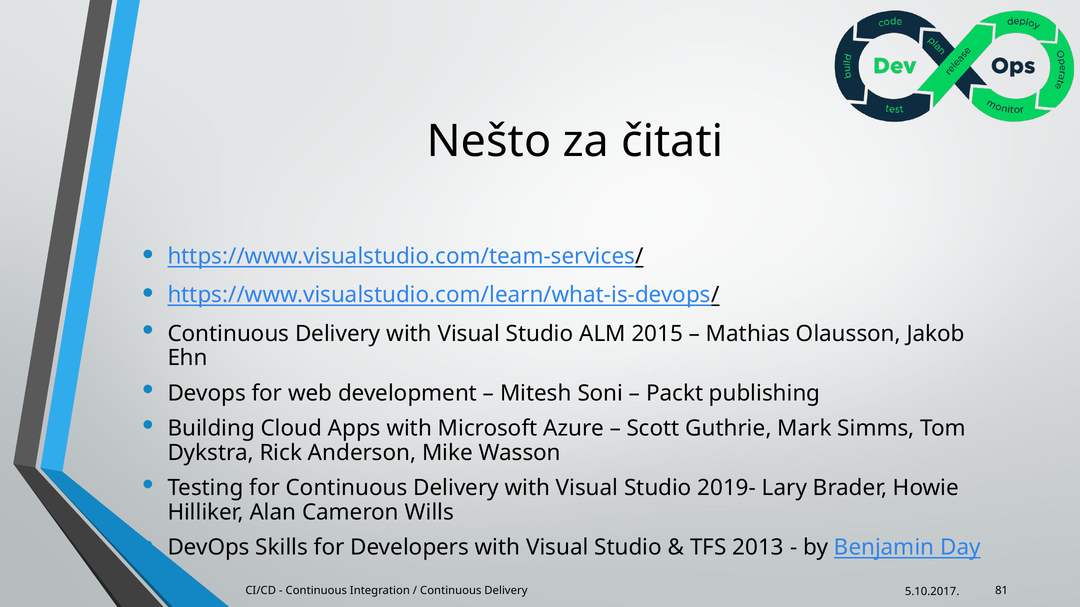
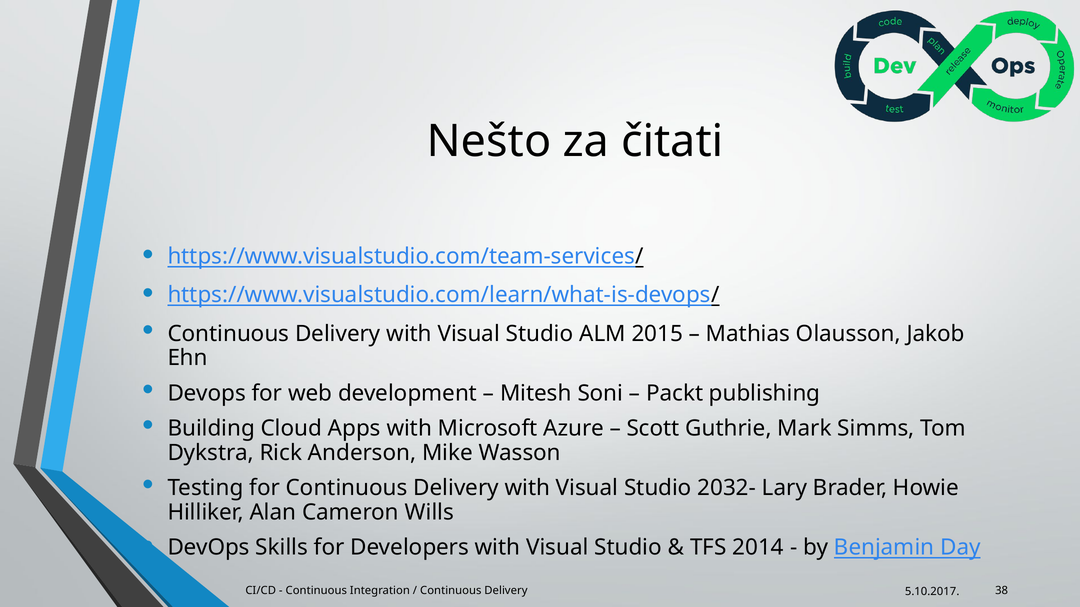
2019-: 2019- -> 2032- (727, 488)
2013: 2013 -> 2014 (758, 548)
81: 81 -> 38 (1002, 591)
